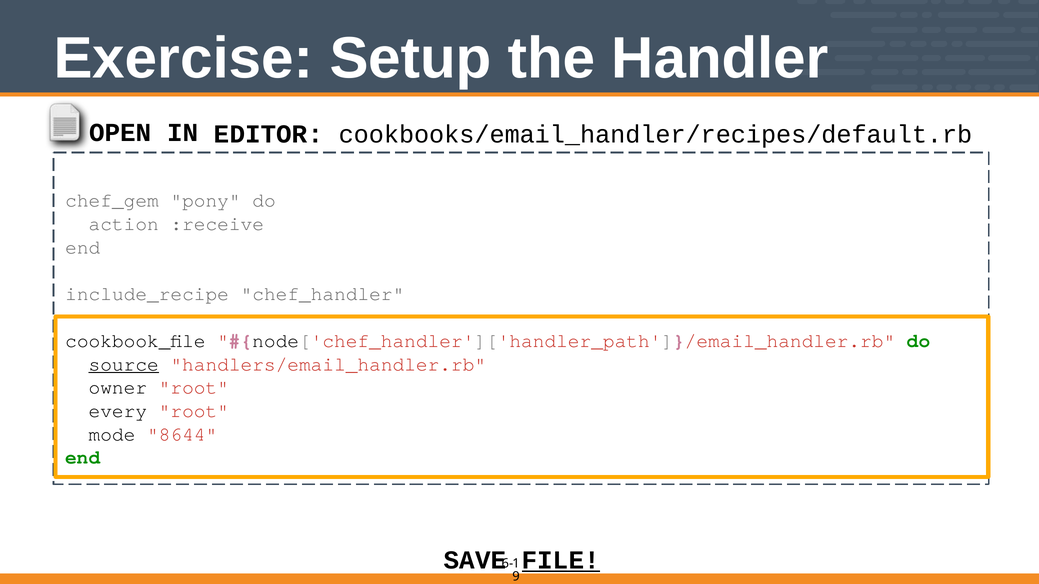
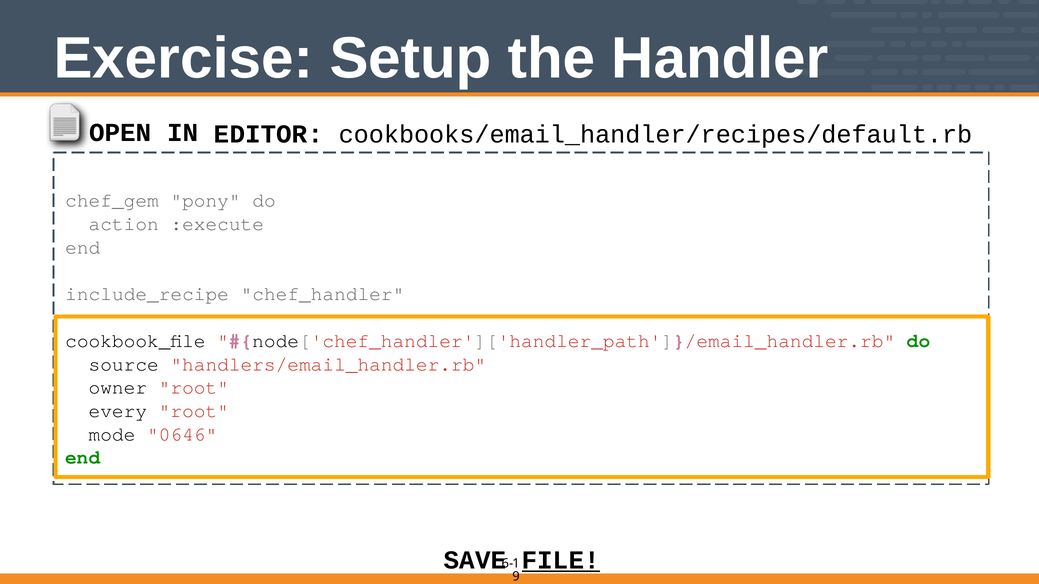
:receive: :receive -> :execute (217, 224)
source underline: present -> none (124, 364)
8644: 8644 -> 0646 (182, 434)
